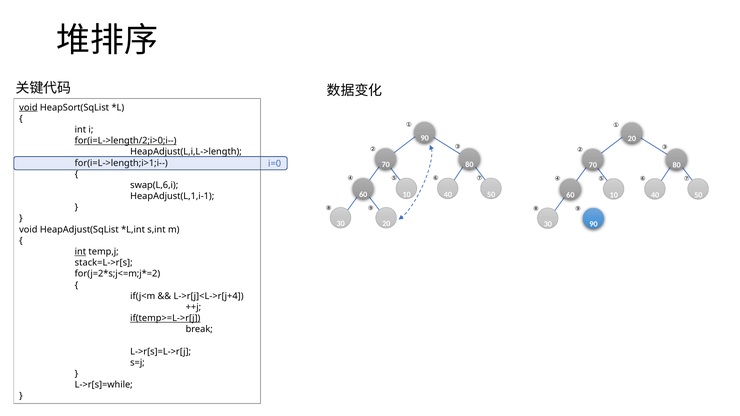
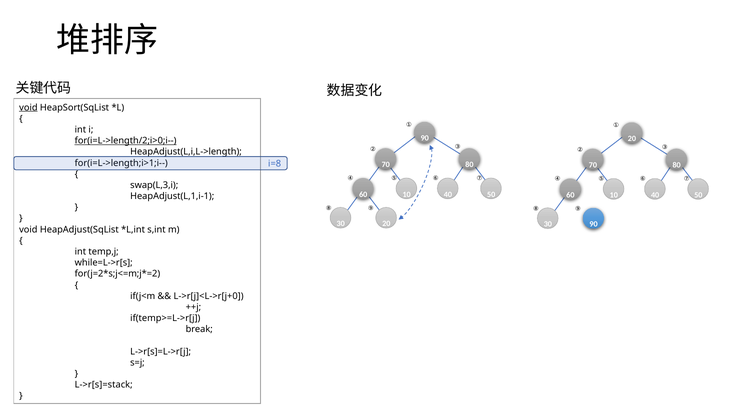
i=0: i=0 -> i=8 (275, 164)
swap(L,6,i: swap(L,6,i -> swap(L,3,i (154, 185)
int underline: present -> none (80, 252)
stack=L->r[s: stack=L->r[s -> while=L->r[s (104, 263)
L->r[j]<L->r[j+4: L->r[j]<L->r[j+4 -> L->r[j]<L->r[j+0 (209, 296)
if(temp>=L->r[j underline: present -> none (165, 318)
L->r[s]=while: L->r[s]=while -> L->r[s]=stack (104, 385)
